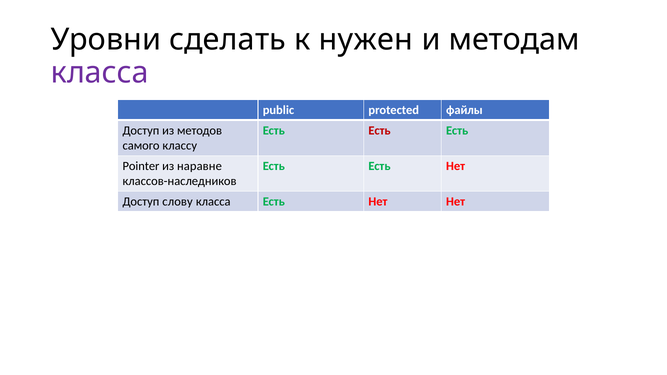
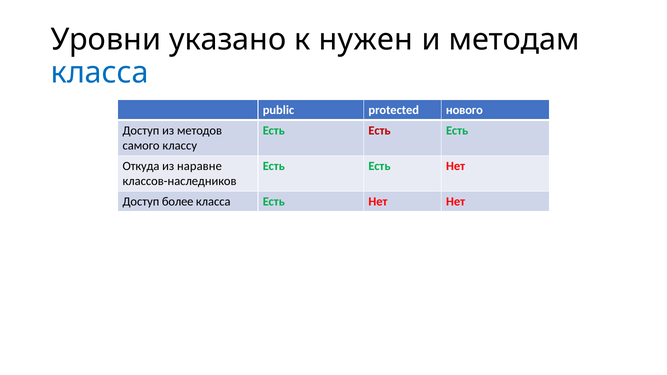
сделать: сделать -> указано (228, 40)
класса colour: purple -> blue (100, 73)
файлы: файлы -> нового (464, 110)
Pointer: Pointer -> Откуда (141, 166)
слову: слову -> более (178, 202)
